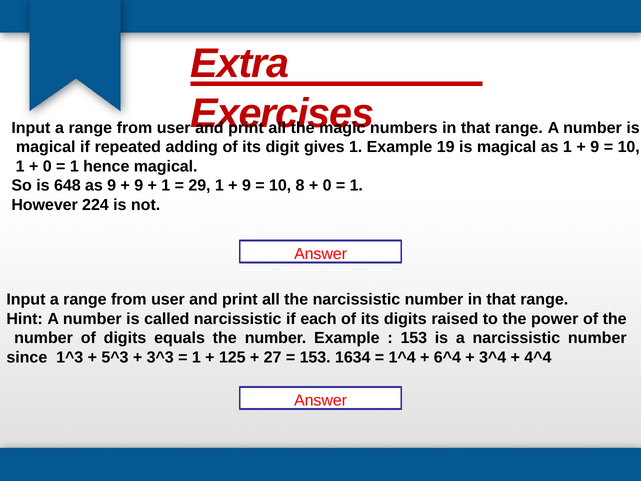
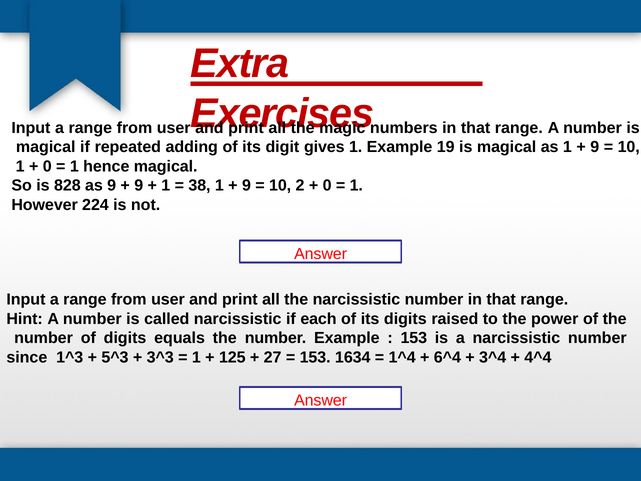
648: 648 -> 828 (67, 185)
29: 29 -> 38 (199, 185)
8: 8 -> 2 (300, 185)
